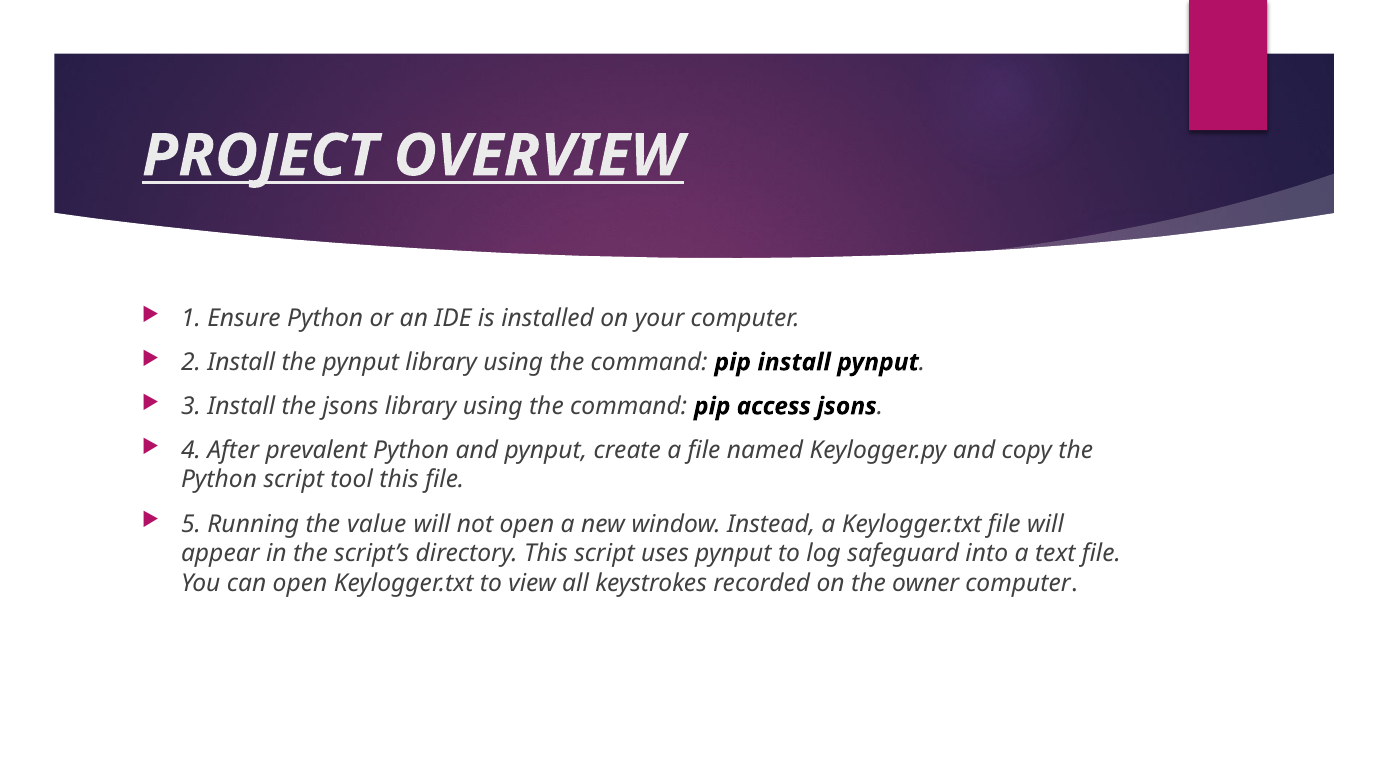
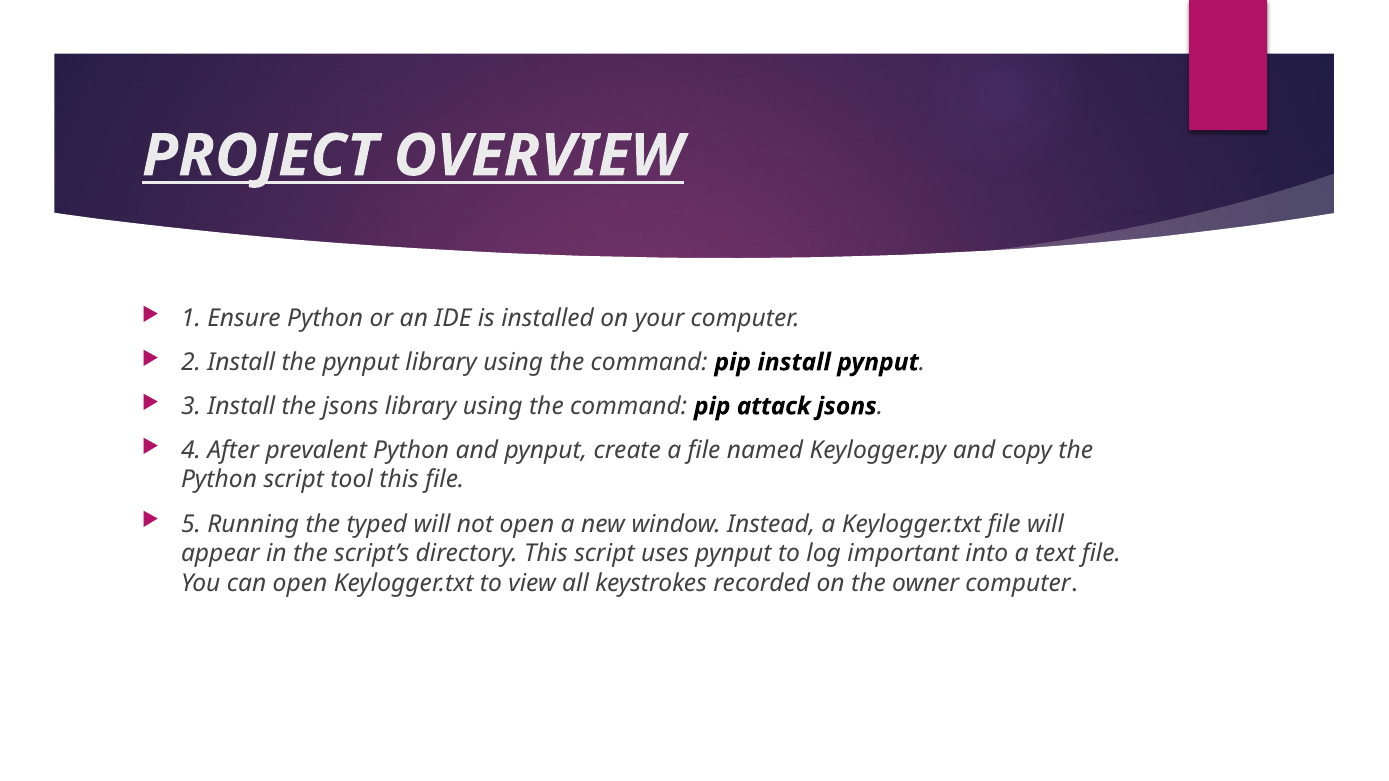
access: access -> attack (774, 406)
value: value -> typed (377, 524)
safeguard: safeguard -> important (903, 554)
